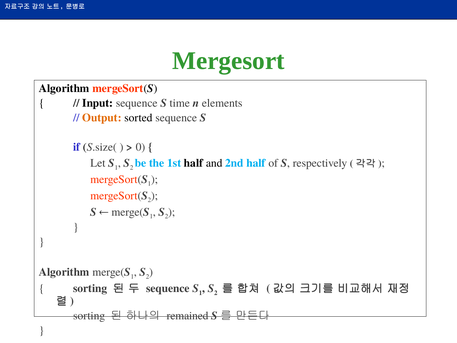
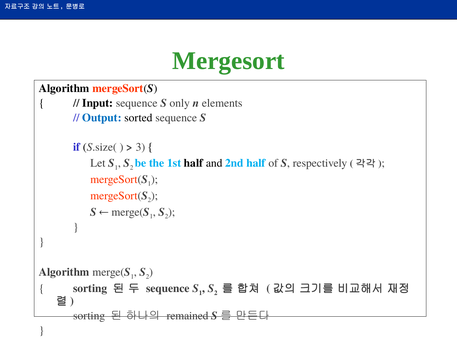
time: time -> only (180, 103)
Output colour: orange -> blue (102, 118)
0: 0 -> 3 (140, 147)
